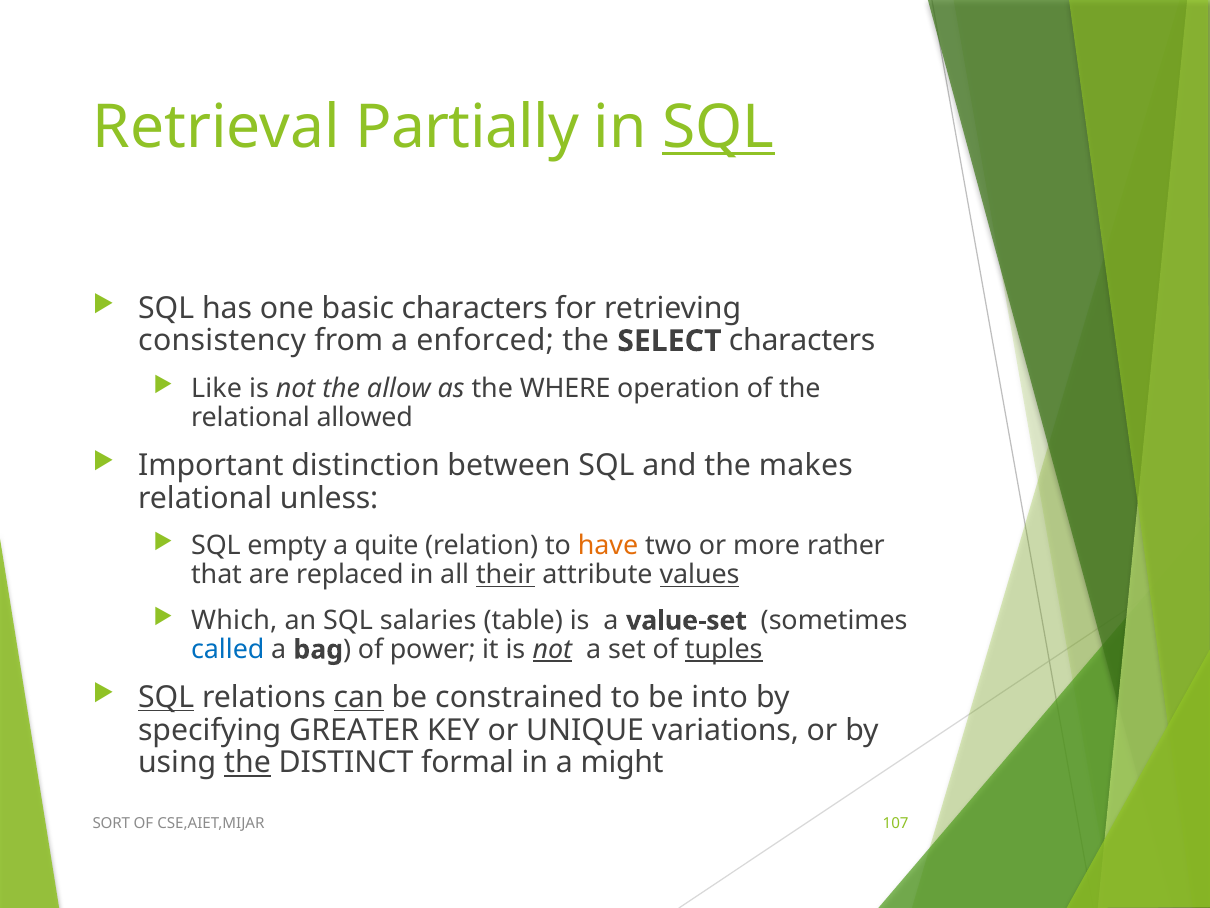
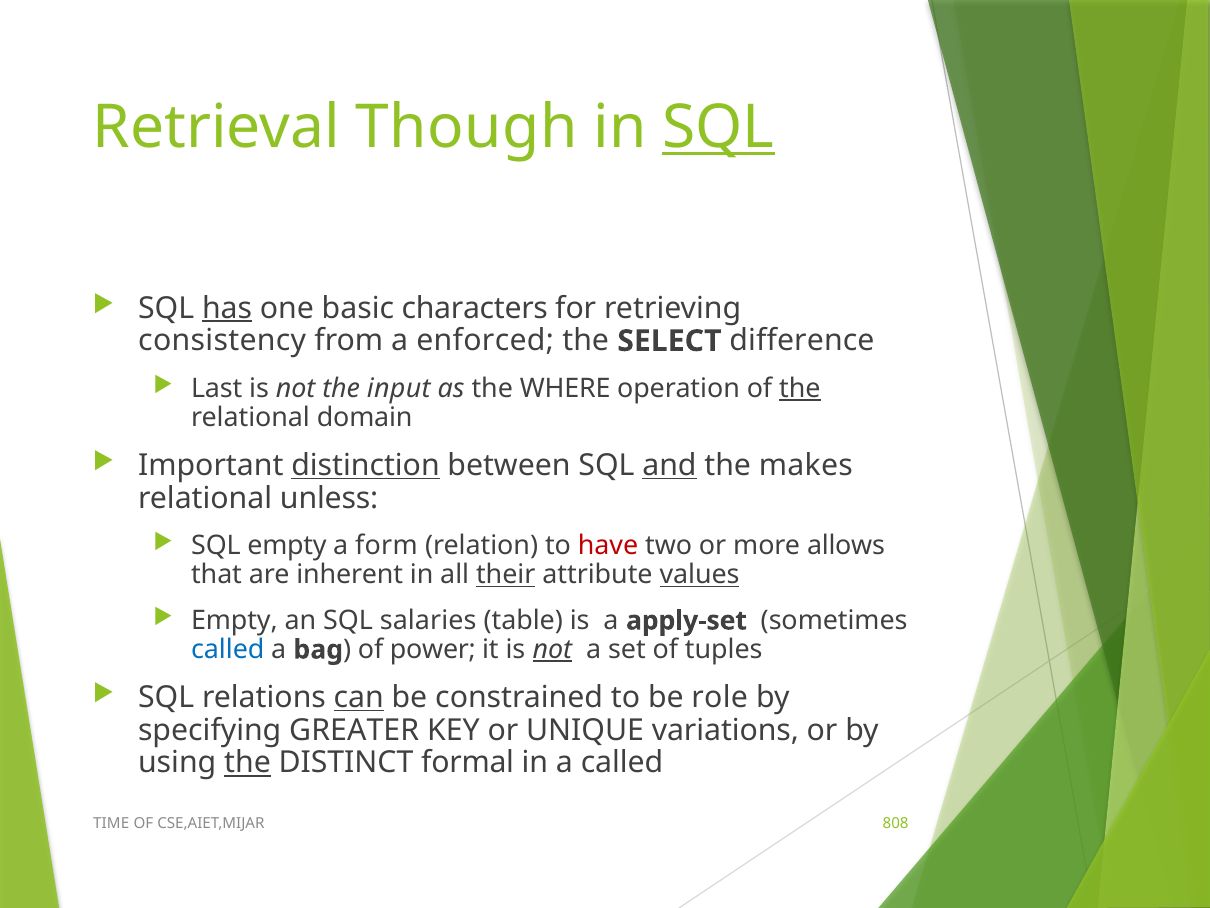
Partially: Partially -> Though (467, 127)
has underline: none -> present (227, 308)
SELECT characters: characters -> difference (802, 341)
Like: Like -> Last (217, 388)
allow: allow -> input (399, 388)
the underline: none -> present (800, 388)
allowed: allowed -> domain (365, 417)
distinction underline: none -> present (365, 465)
and underline: none -> present (669, 465)
quite: quite -> form (386, 545)
have colour: orange -> red (608, 545)
rather: rather -> allows (846, 545)
replaced: replaced -> inherent (350, 575)
Which: Which -> Empty (234, 620)
value-set: value-set -> apply-set (686, 620)
tuples underline: present -> none (724, 649)
SQL underline: present -> none (166, 697)
into: into -> role (720, 697)
a might: might -> called (622, 762)
SORT: SORT -> TIME (111, 823)
107: 107 -> 808 (896, 823)
